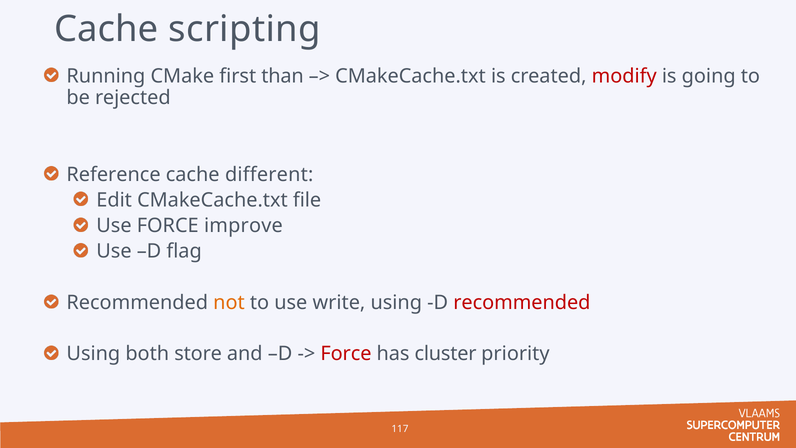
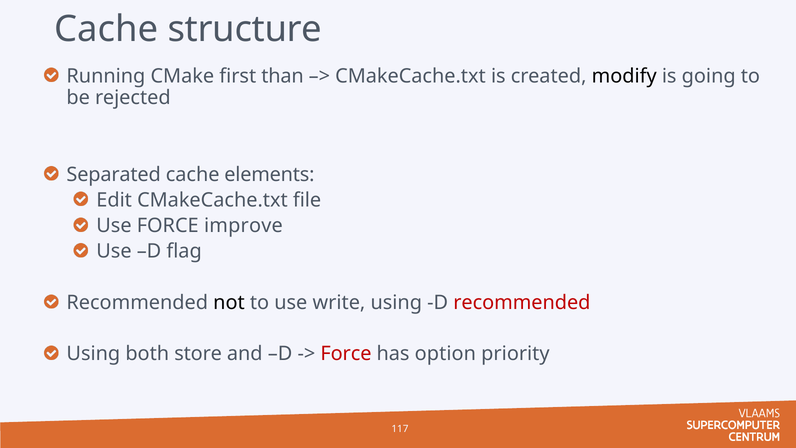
scripting: scripting -> structure (245, 29)
modify colour: red -> black (624, 76)
Reference: Reference -> Separated (114, 174)
different: different -> elements (269, 174)
not colour: orange -> black (229, 302)
cluster: cluster -> option (445, 354)
